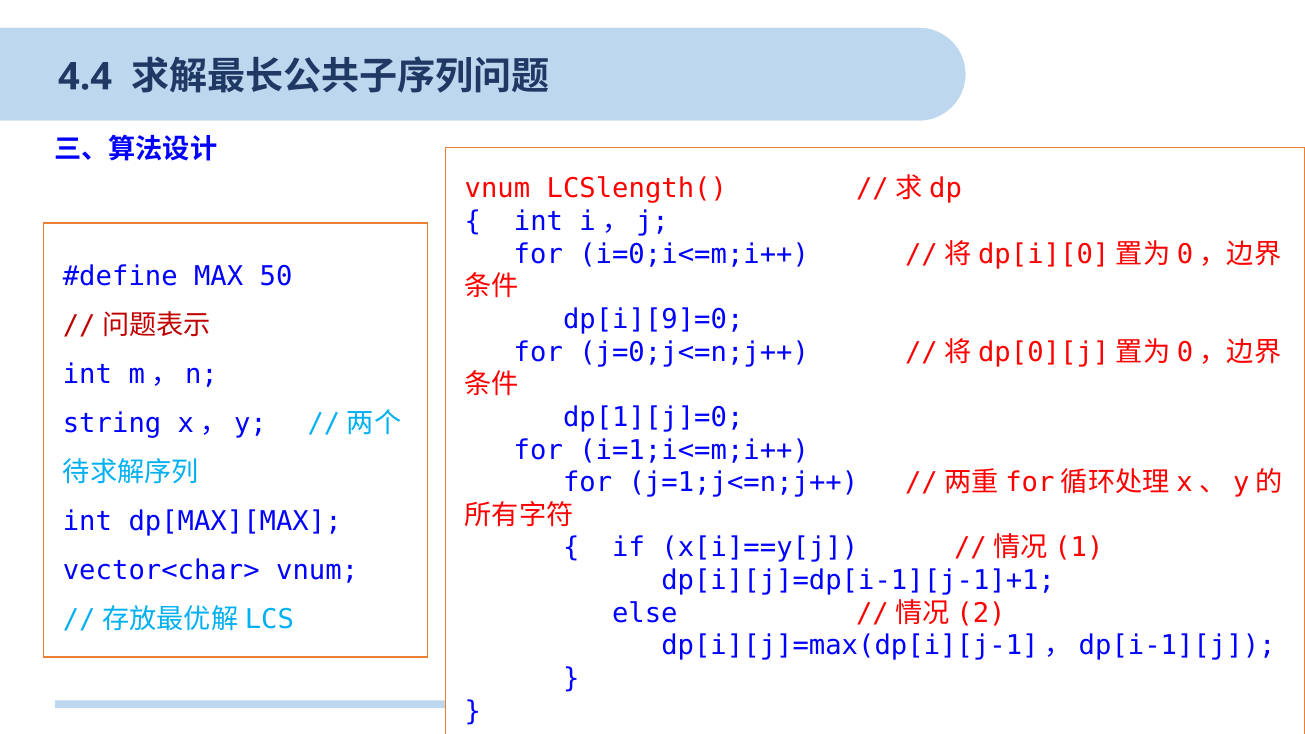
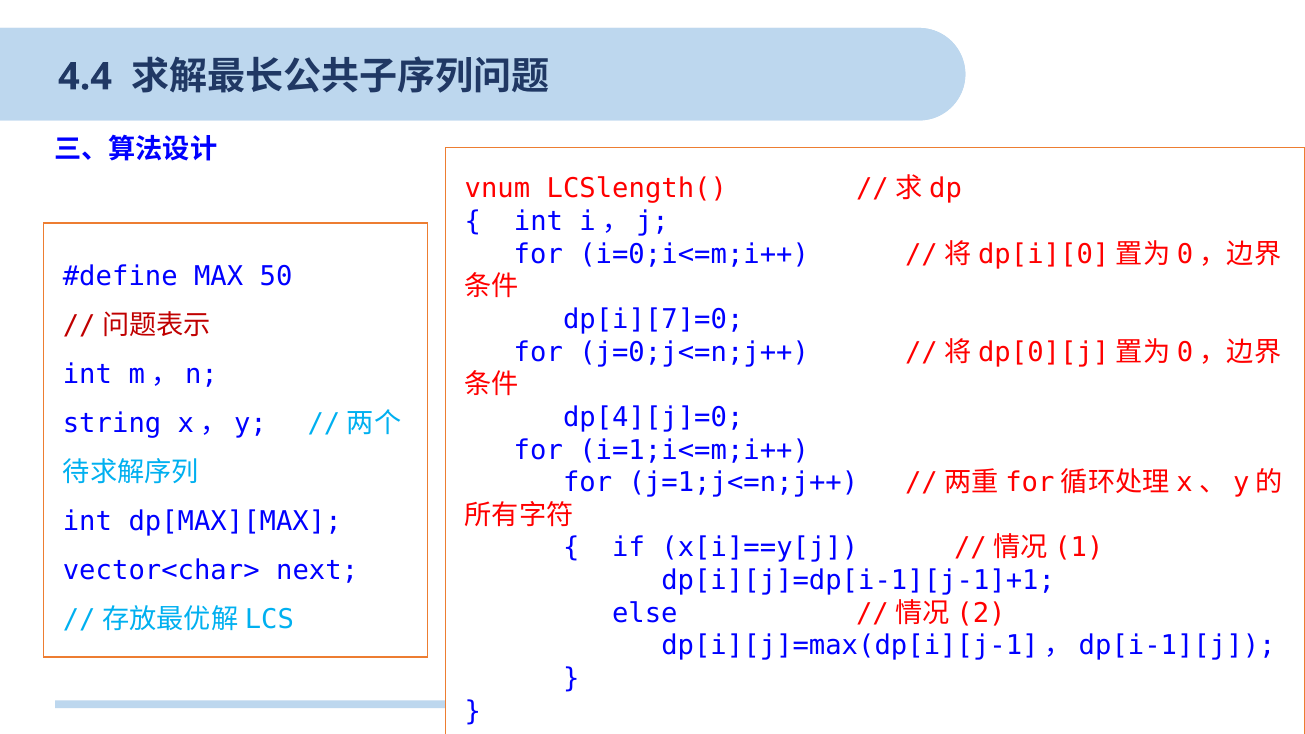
dp[i][9]=0: dp[i][9]=0 -> dp[i][7]=0 (653, 320)
dp[1][j]=0: dp[1][j]=0 -> dp[4][j]=0 (653, 417)
vector<char> vnum: vnum -> next (317, 571)
